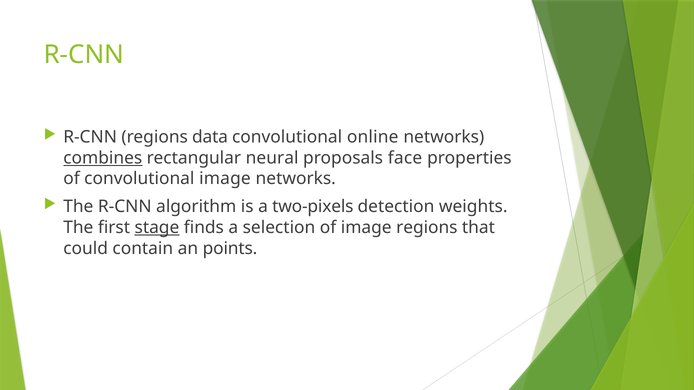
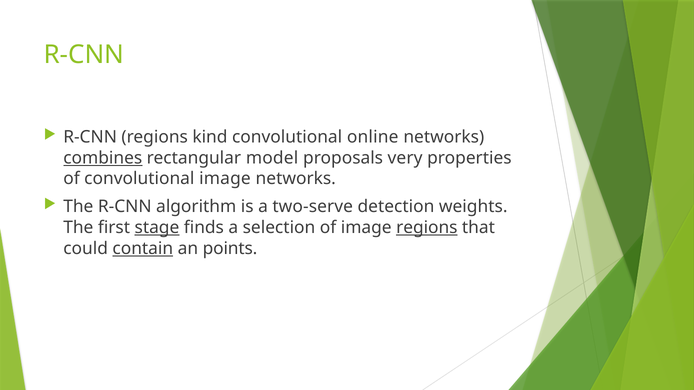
data: data -> kind (210, 137)
neural: neural -> model (272, 158)
face: face -> very (405, 158)
two-pixels: two-pixels -> two-serve (313, 207)
regions underline: none -> present (427, 228)
contain underline: none -> present (143, 249)
